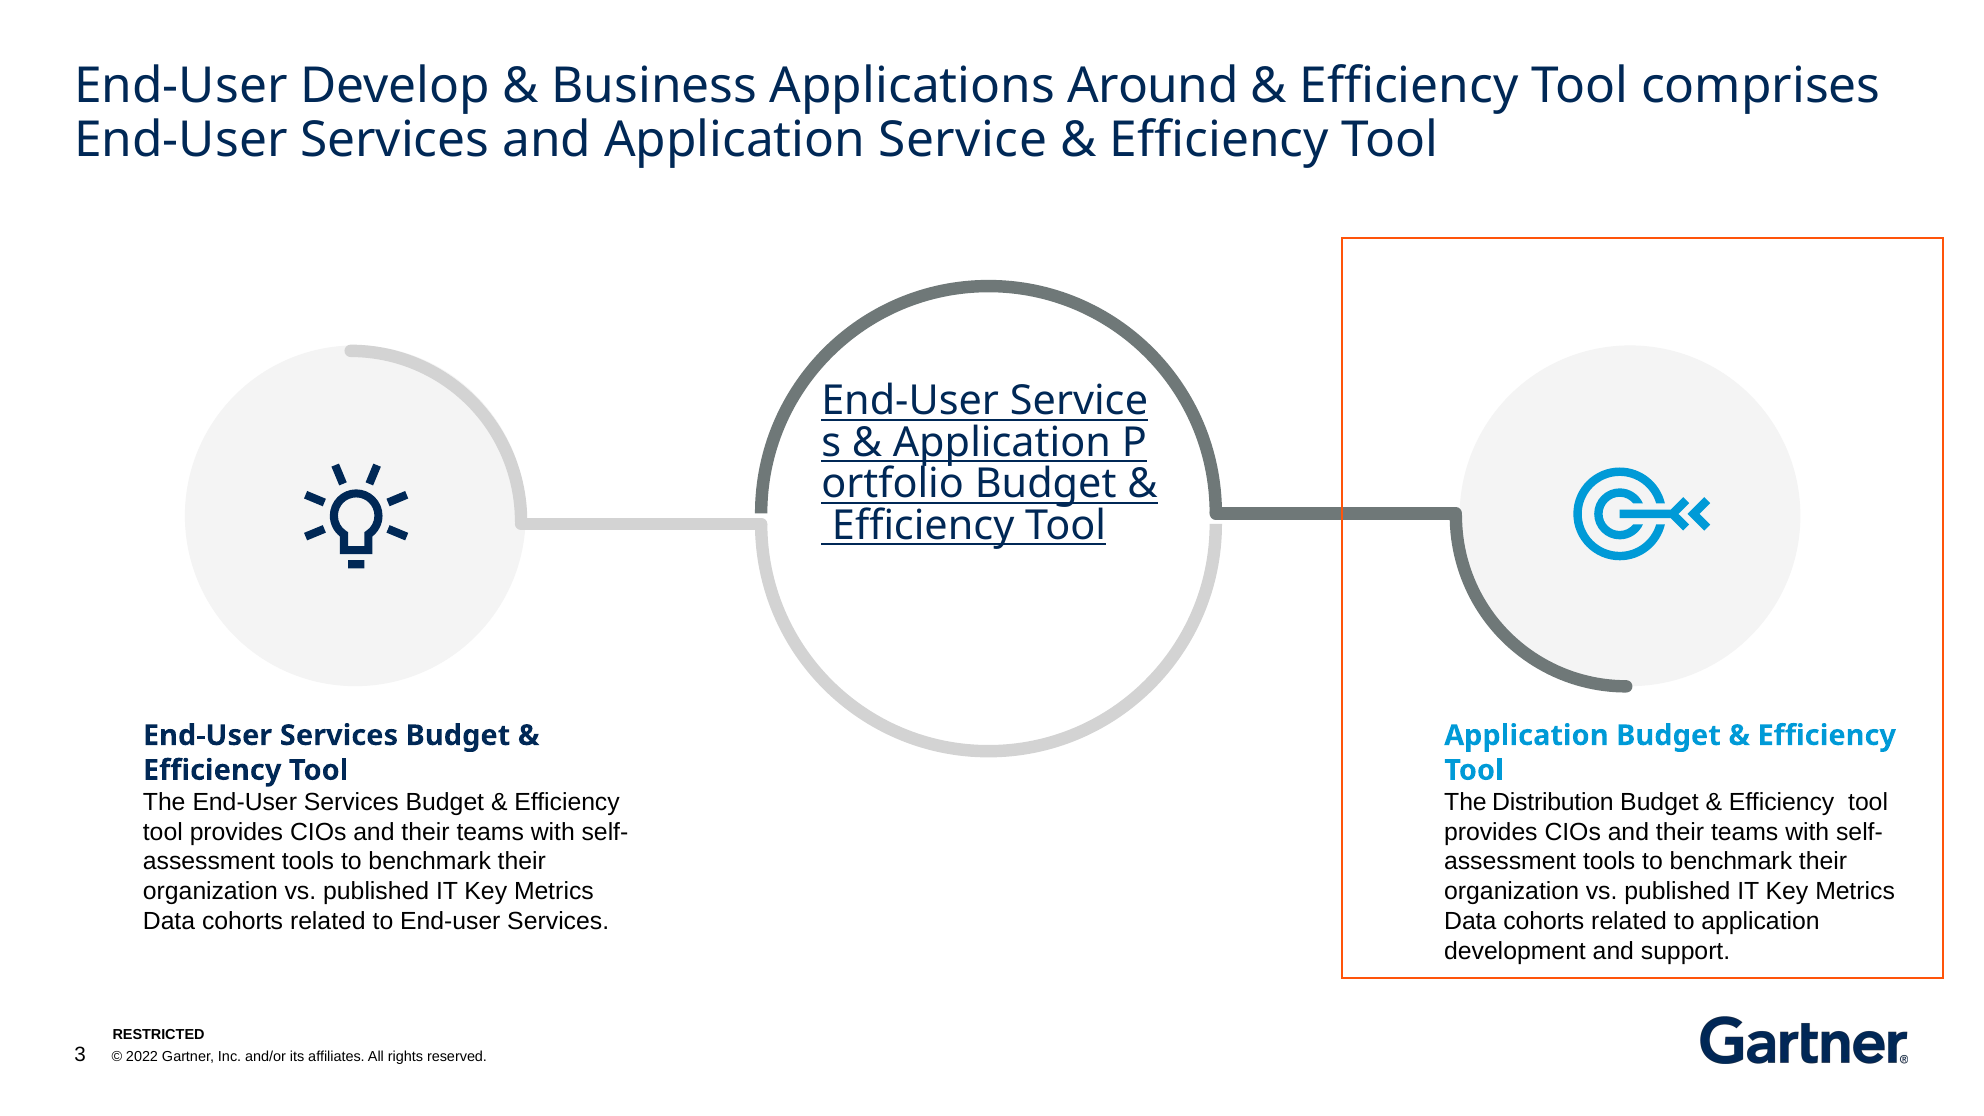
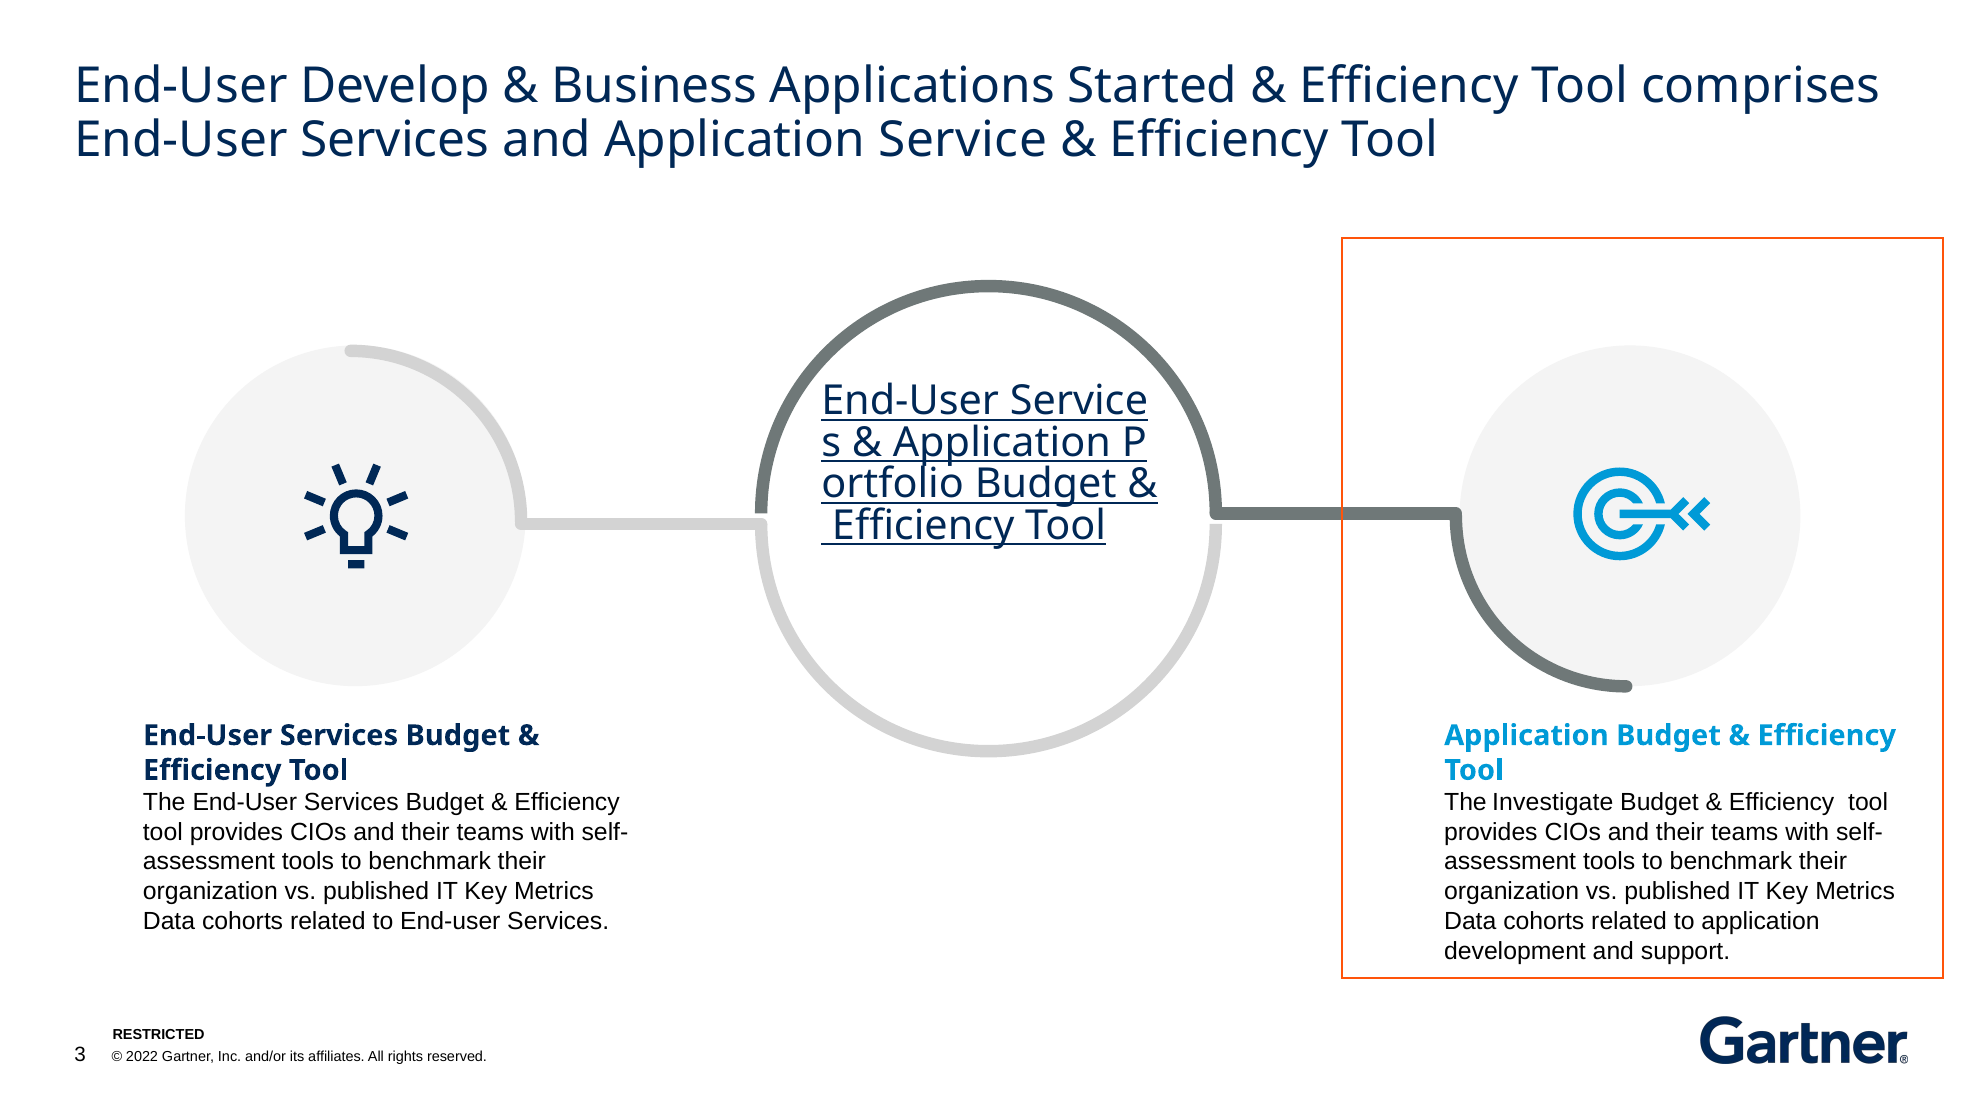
Around: Around -> Started (1153, 86)
Distribution: Distribution -> Investigate (1553, 802)
